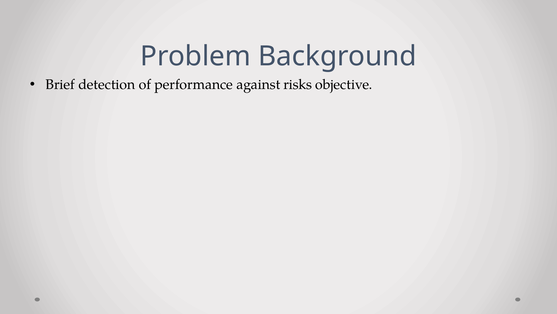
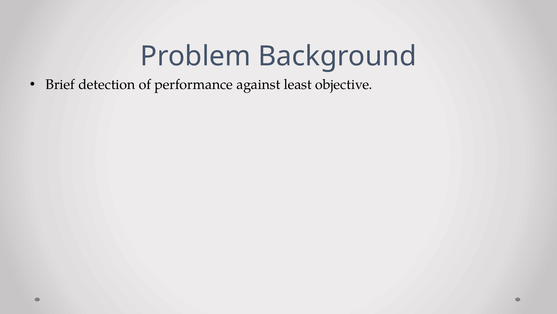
risks: risks -> least (298, 84)
